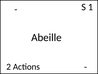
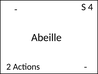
1: 1 -> 4 (91, 7)
